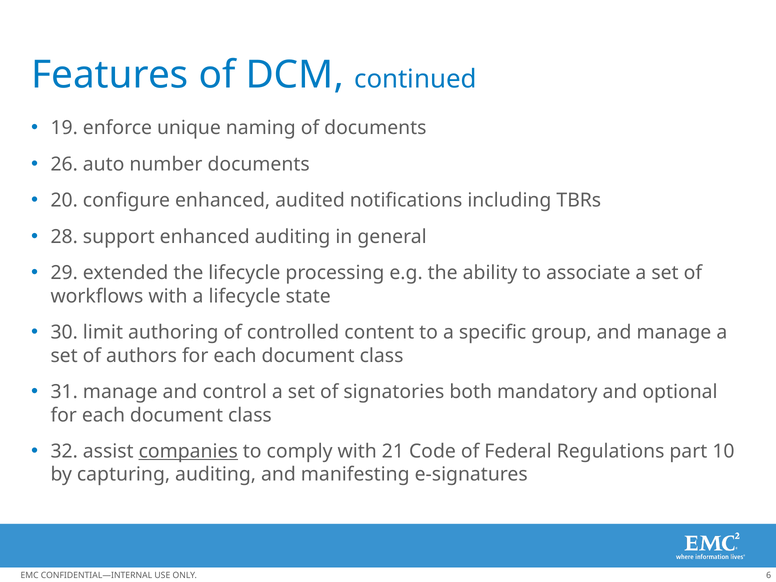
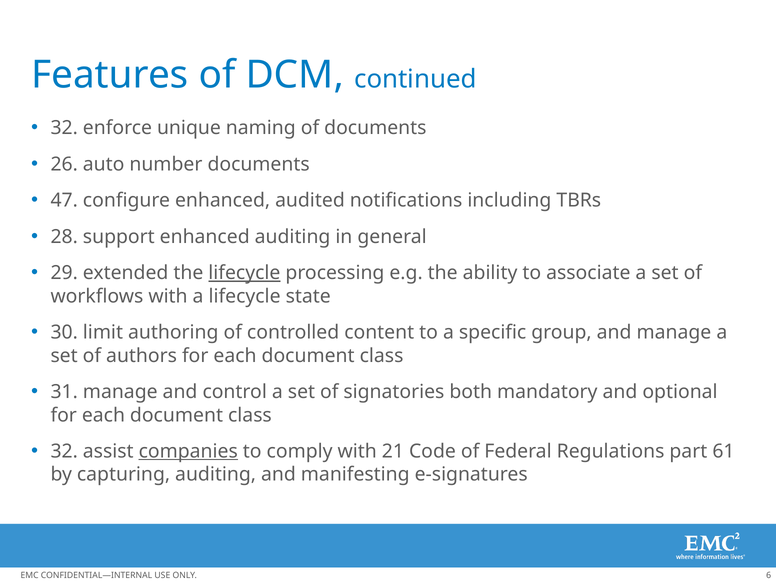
19: 19 -> 32 (64, 128)
20: 20 -> 47 (64, 200)
lifecycle underline: none -> present (244, 273)
10: 10 -> 61 (723, 451)
